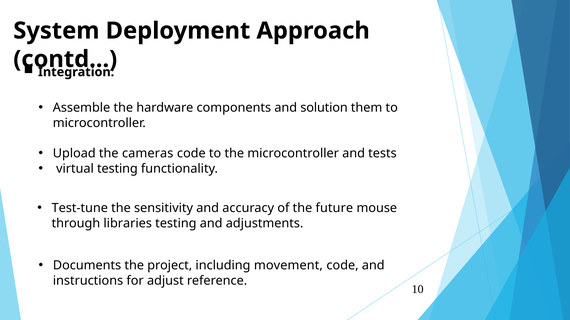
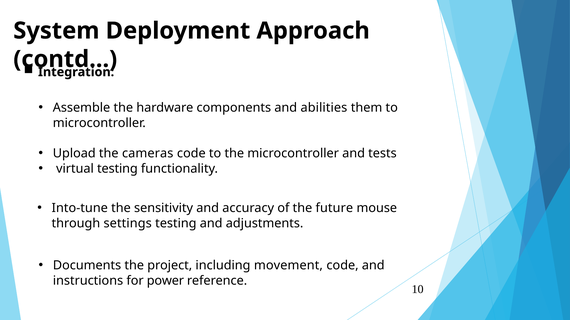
solution: solution -> abilities (324, 108)
Test-tune: Test-tune -> Into-tune (80, 209)
libraries: libraries -> settings (128, 224)
adjust: adjust -> power (165, 281)
